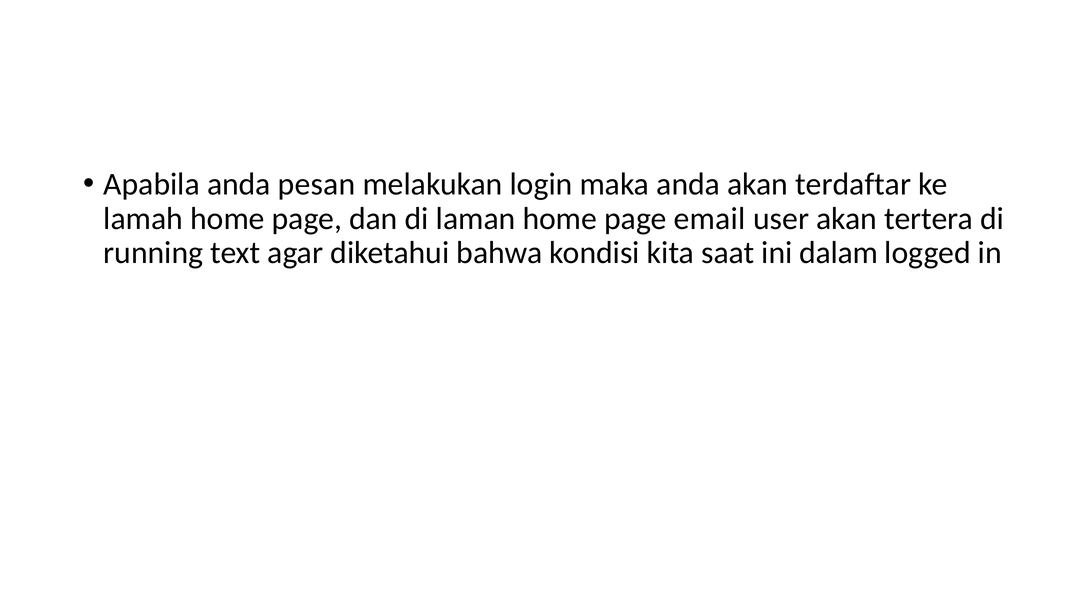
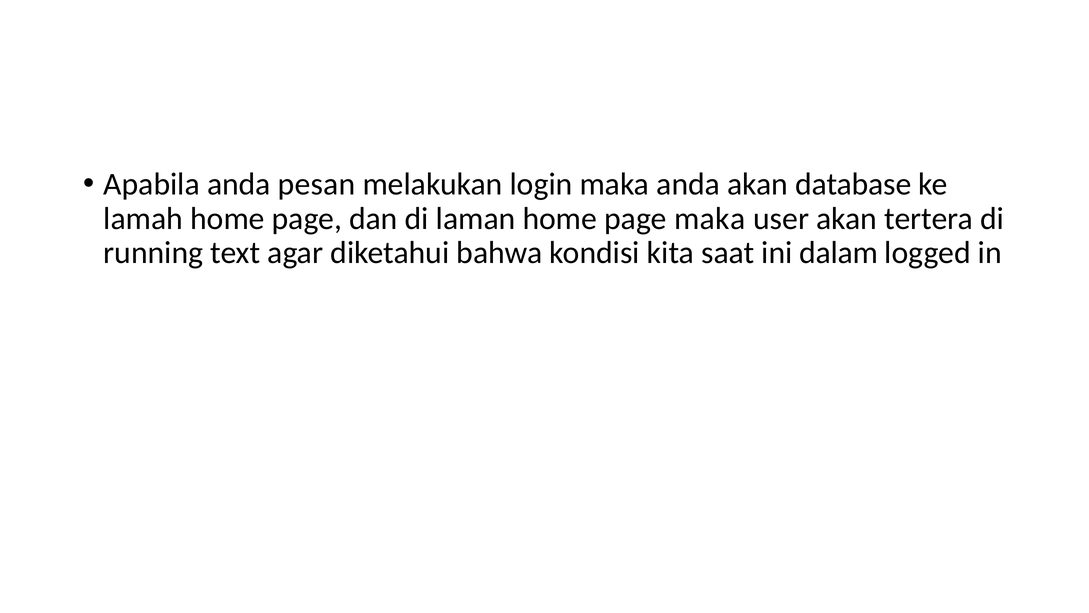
terdaftar: terdaftar -> database (853, 184)
page email: email -> maka (710, 218)
